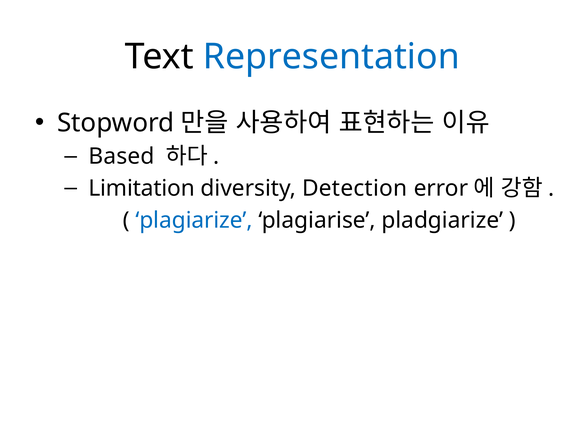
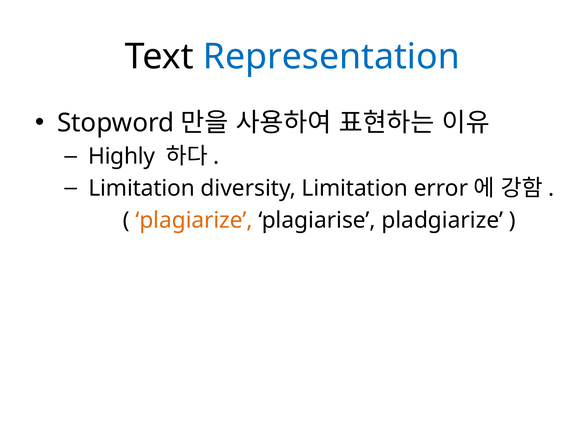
Based: Based -> Highly (122, 156)
diversity Detection: Detection -> Limitation (355, 188)
plagiarize colour: blue -> orange (194, 220)
